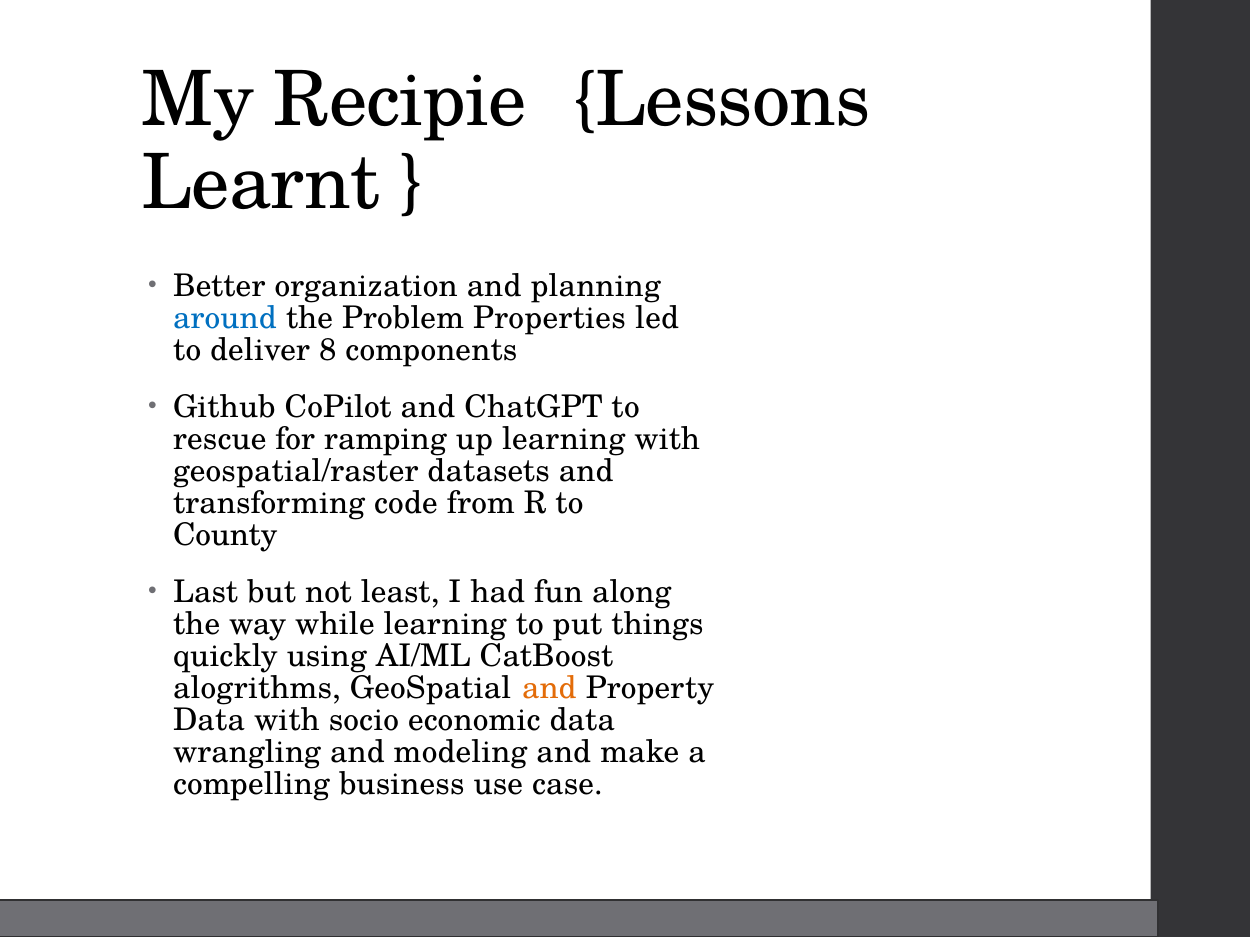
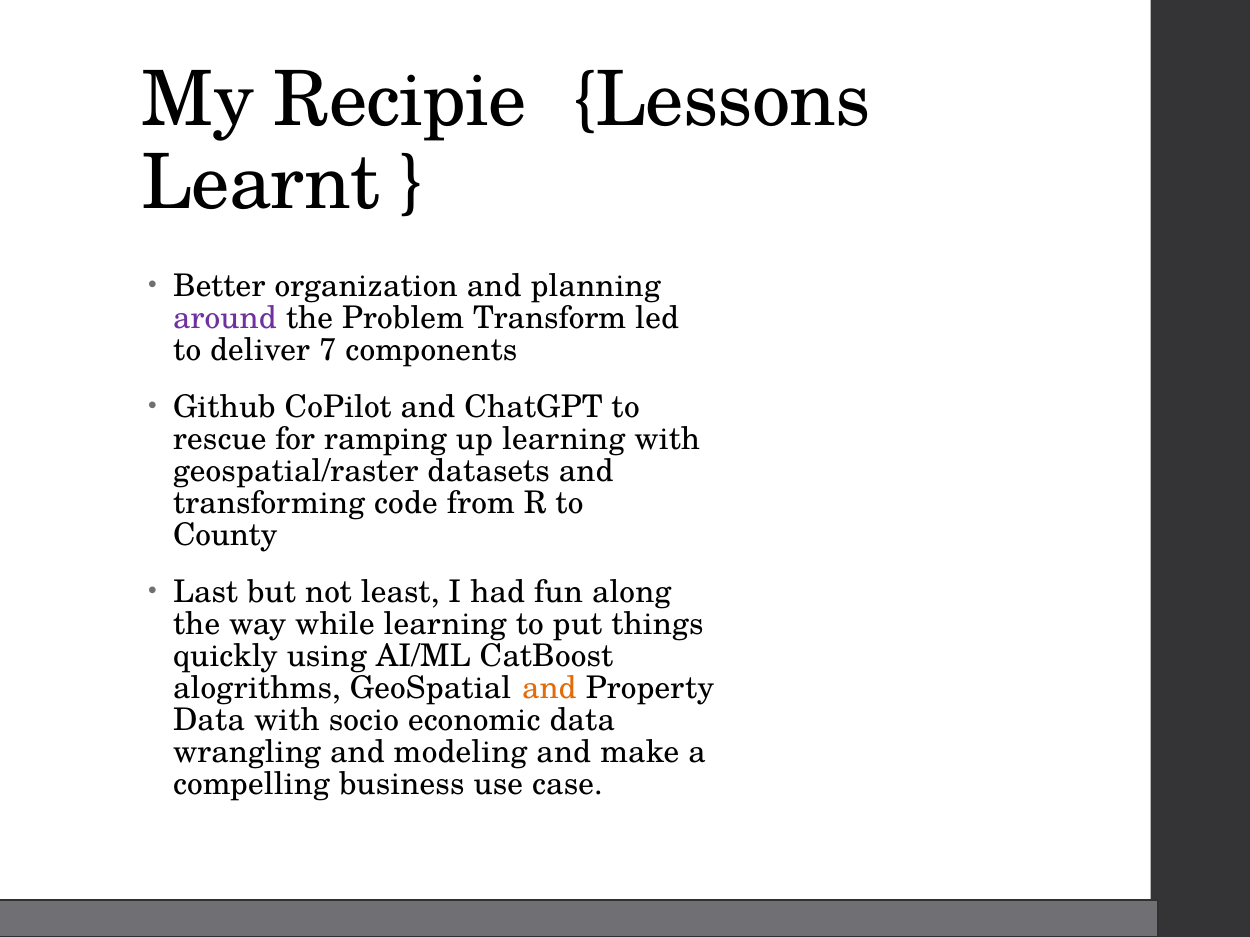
around colour: blue -> purple (225, 318)
Properties: Properties -> Transform (550, 318)
deliver 8: 8 -> 7 (328, 350)
